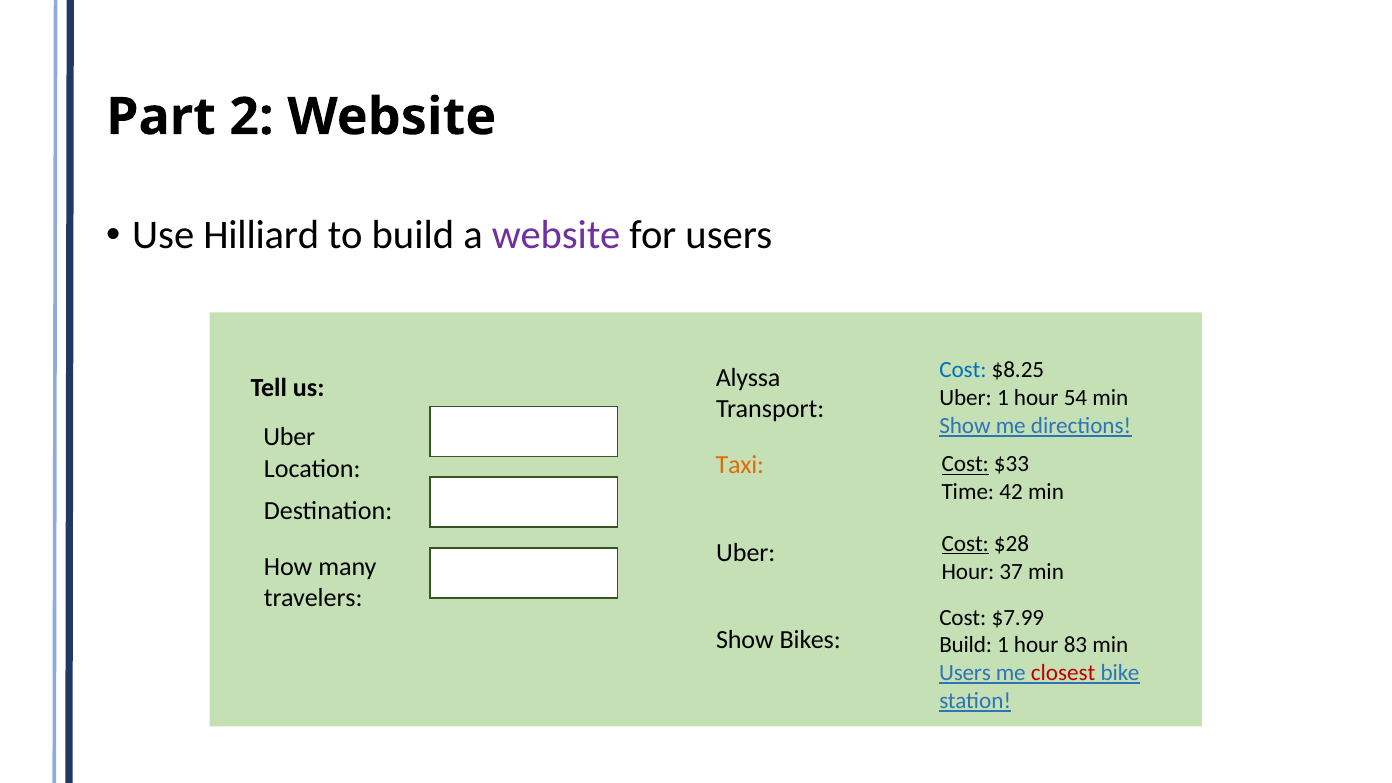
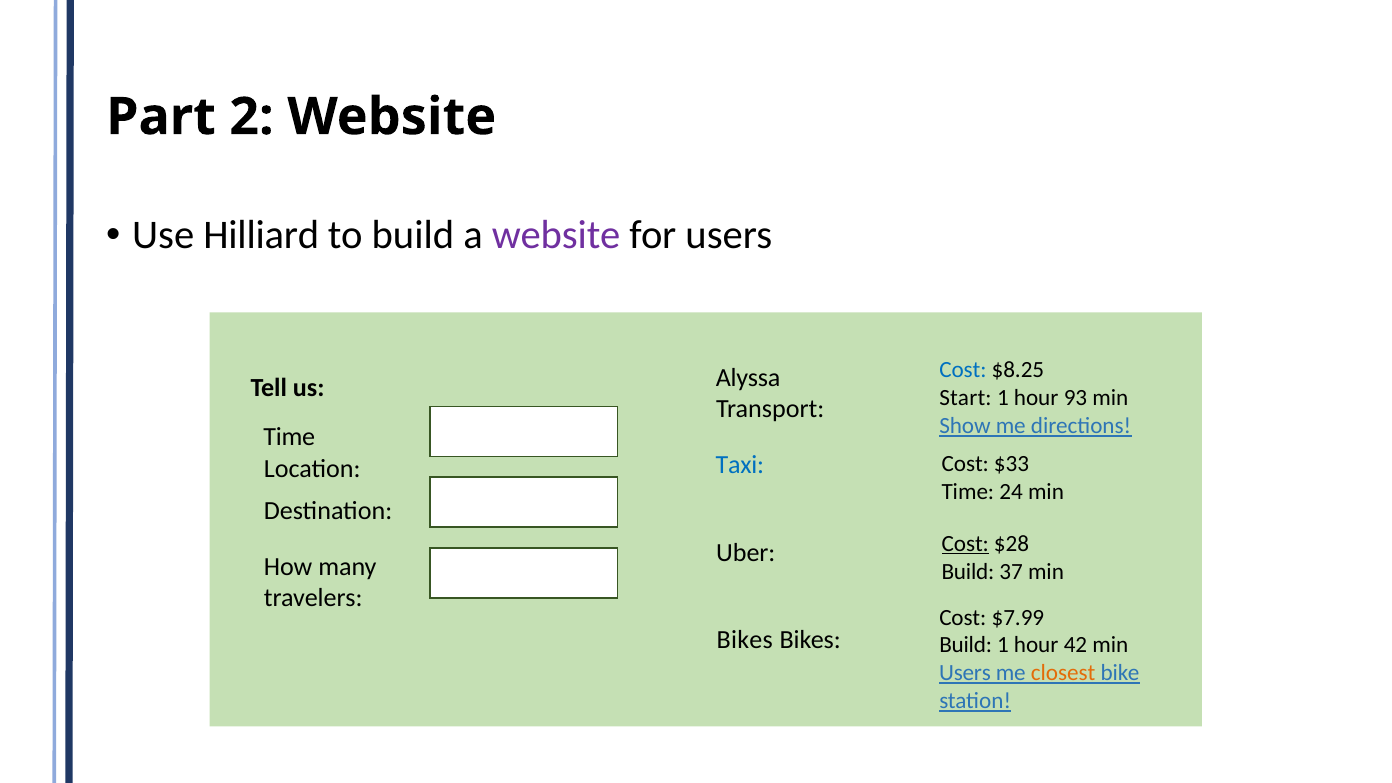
Uber: Uber -> Start (965, 398)
54: 54 -> 93 (1075, 398)
Uber: Uber -> Time (289, 437)
Taxi colour: orange -> blue (740, 465)
Cost underline: present -> none (965, 464)
42: 42 -> 24 (1011, 492)
Hour: Hour -> Build (968, 571)
Show: Show -> Bikes (745, 640)
83: 83 -> 42 (1075, 645)
closest colour: red -> orange (1063, 673)
